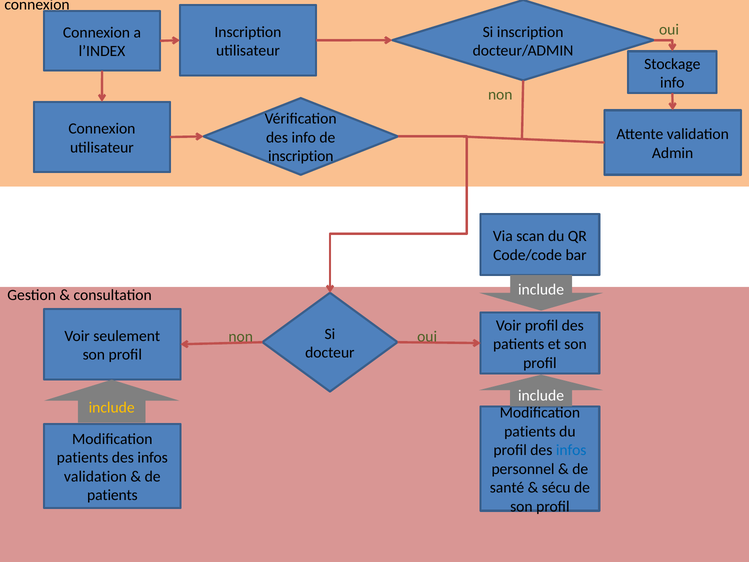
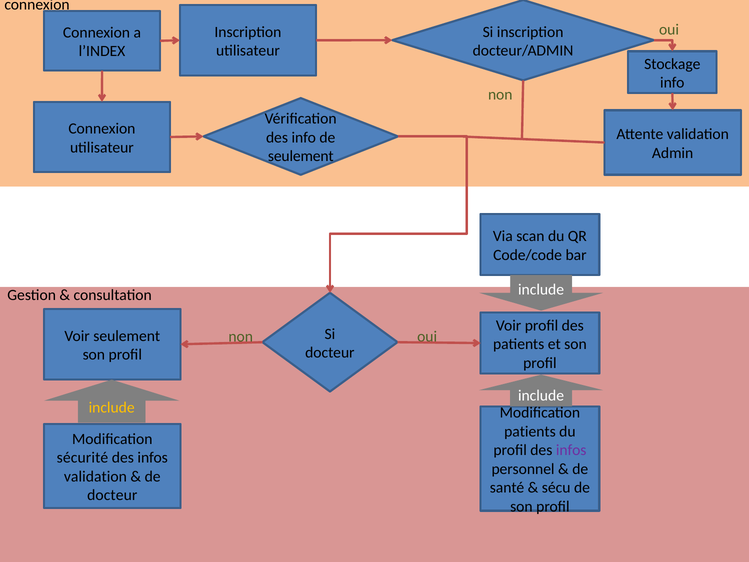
inscription: inscription -> seulement (301, 156)
infos colour: blue -> purple (571, 450)
patients: patients -> sécurité (82, 458)
patients: patients -> docteur (112, 495)
